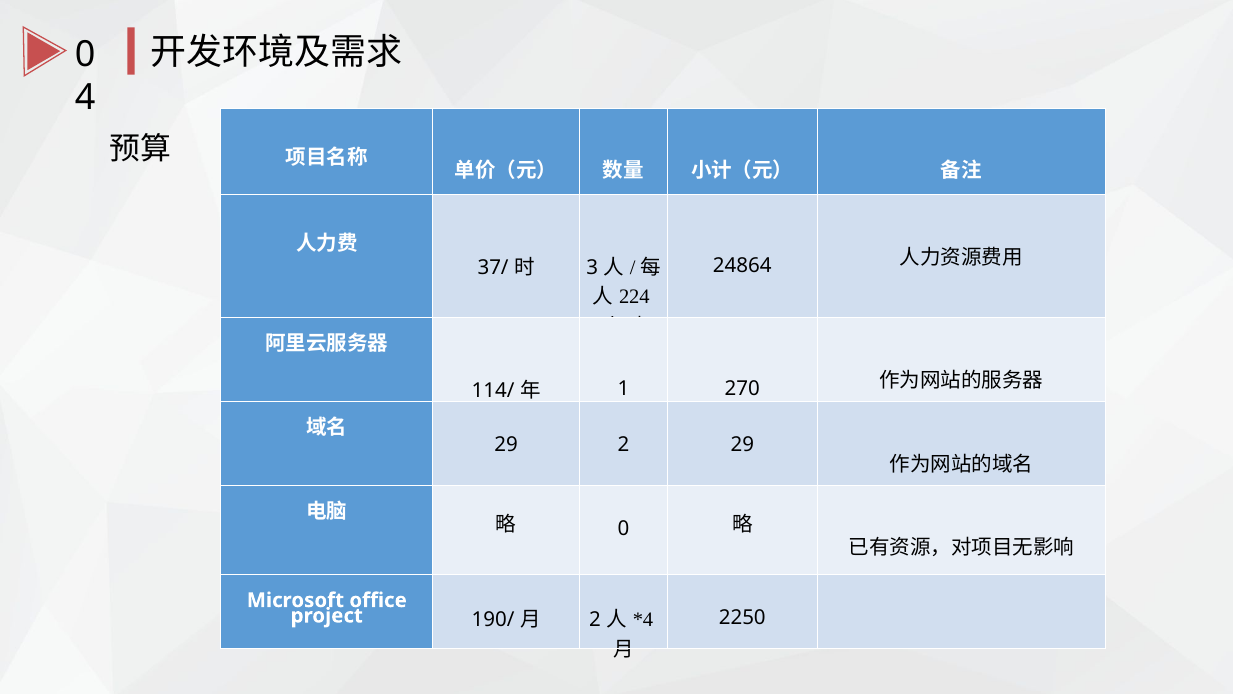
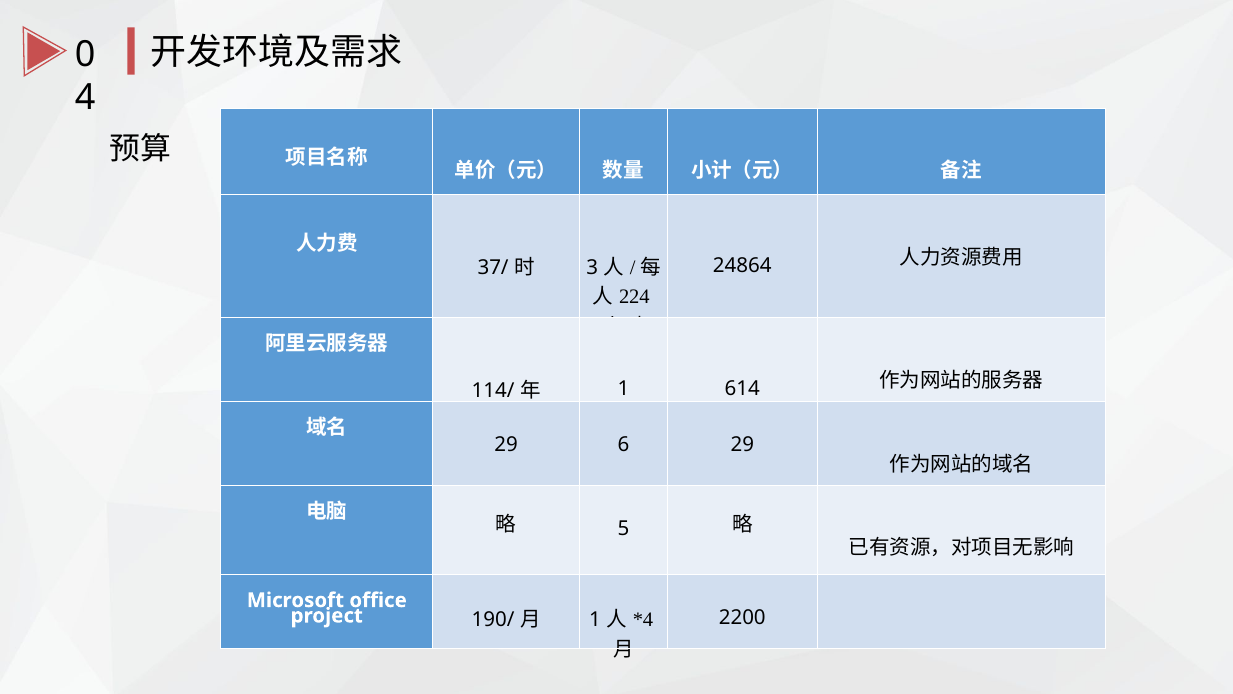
270: 270 -> 614 (742, 389)
29 2: 2 -> 6 (623, 445)
0: 0 -> 5 (623, 528)
2250: 2250 -> 2200 (742, 617)
2: 2 -> 1 (595, 619)
